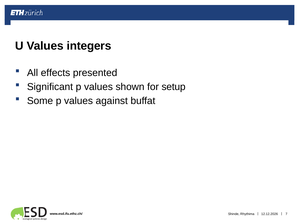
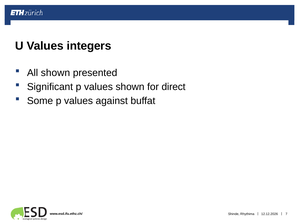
All effects: effects -> shown (55, 73)
setup: setup -> direct (174, 87)
